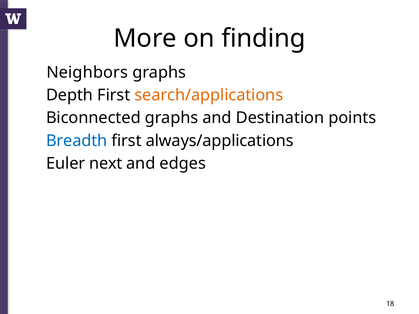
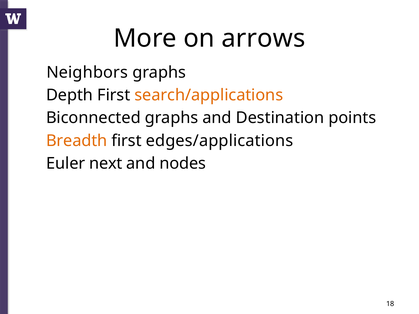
finding: finding -> arrows (263, 38)
Breadth colour: blue -> orange (77, 141)
always/applications: always/applications -> edges/applications (220, 141)
edges: edges -> nodes (183, 164)
